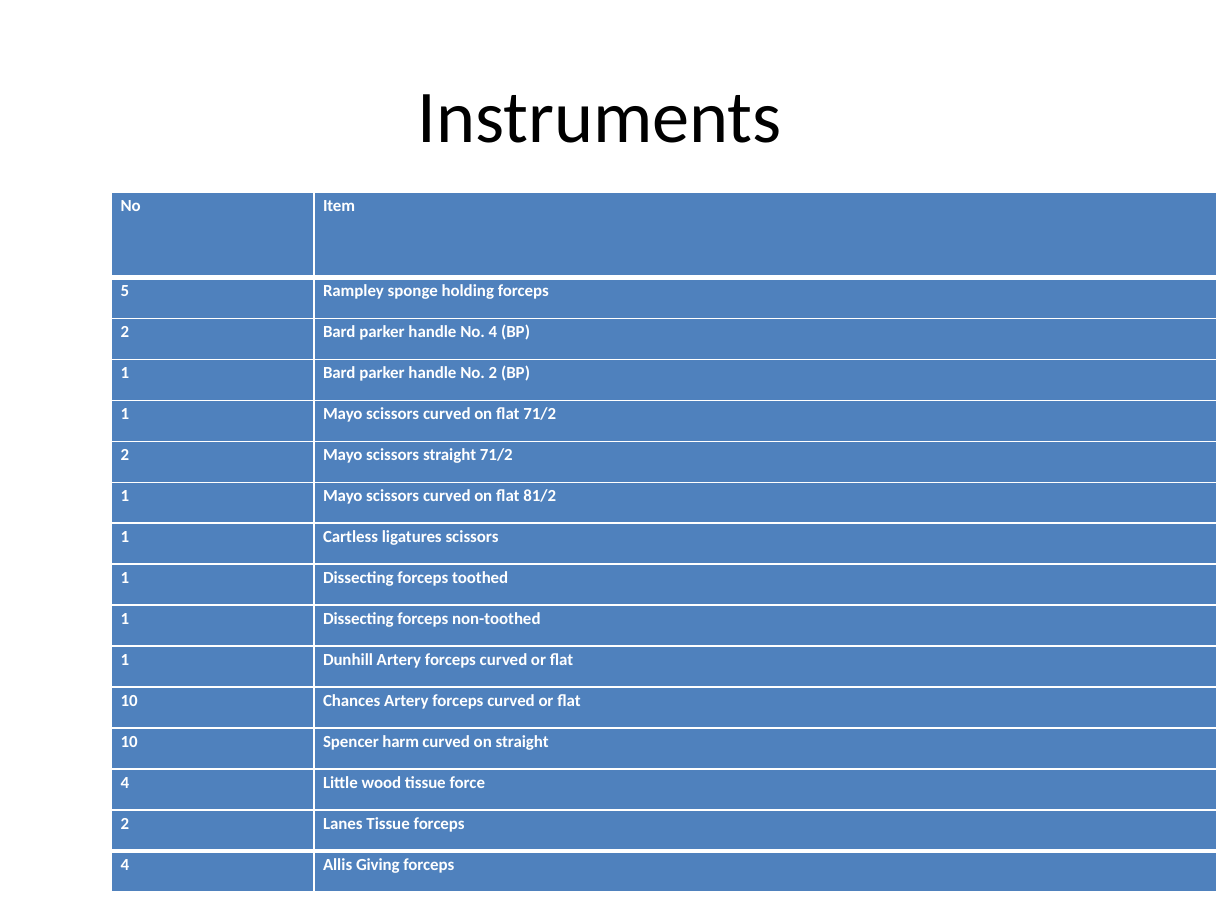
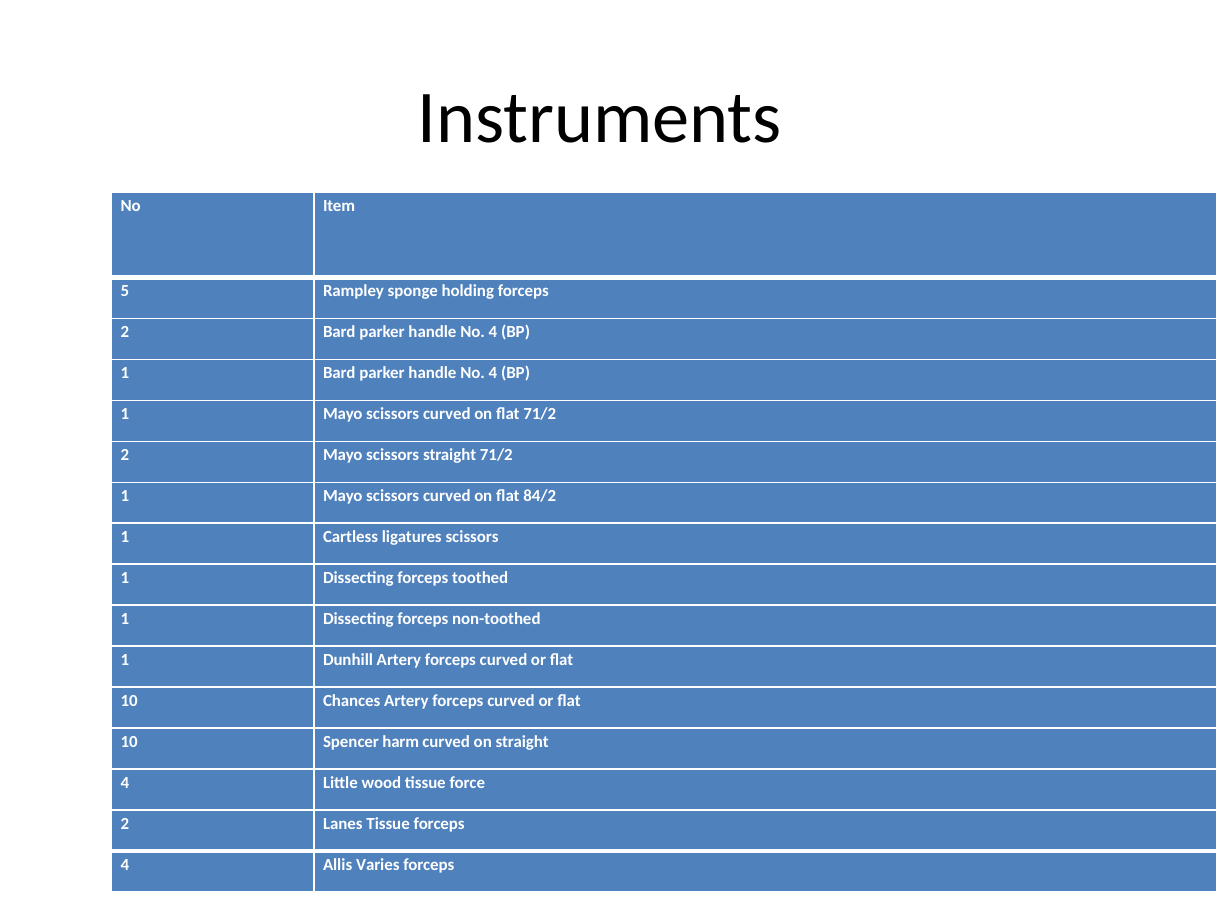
2: 2 -> 4 (493, 373)
81/2: 81/2 -> 84/2 (540, 496)
Giving: Giving -> Varies (378, 864)
